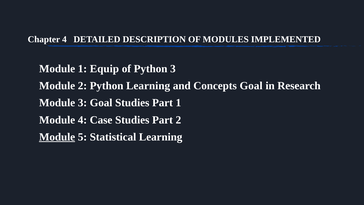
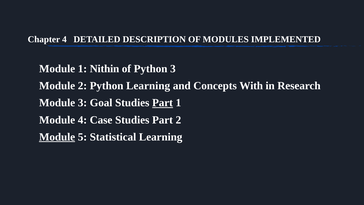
Equip: Equip -> Nithin (105, 69)
Concepts Goal: Goal -> With (251, 86)
Part underline: none -> present (163, 103)
